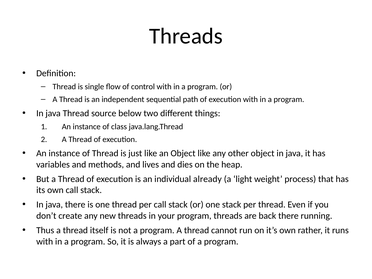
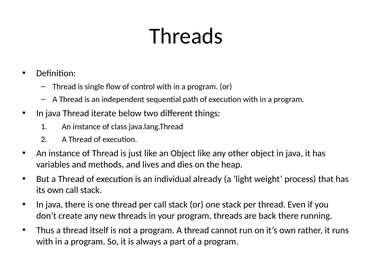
source: source -> iterate (104, 113)
